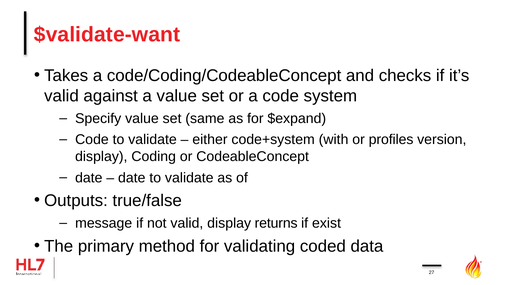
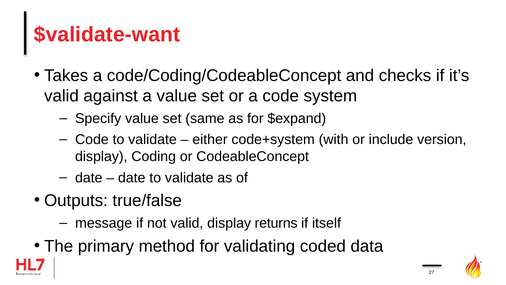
profiles: profiles -> include (391, 139)
exist: exist -> itself (327, 223)
